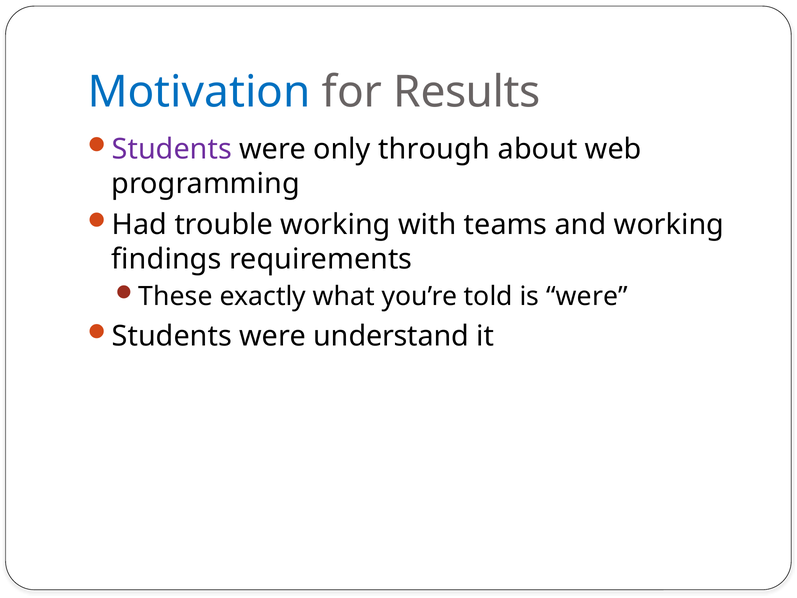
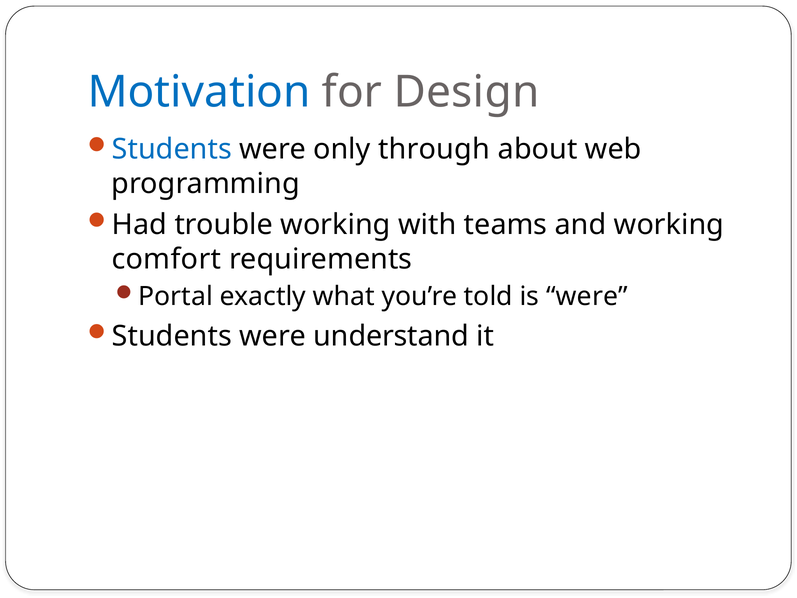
Results: Results -> Design (467, 92)
Students colour: purple -> blue (172, 149)
findings: findings -> comfort (166, 259)
These: These -> Portal (175, 297)
